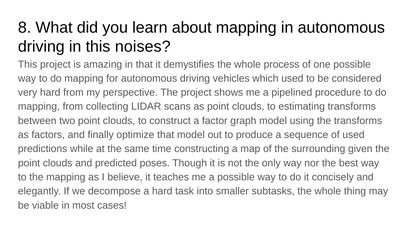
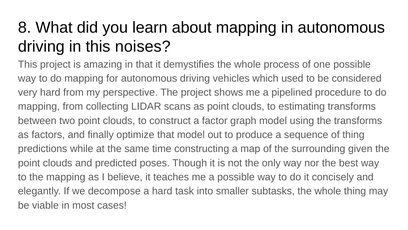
of used: used -> thing (353, 135)
